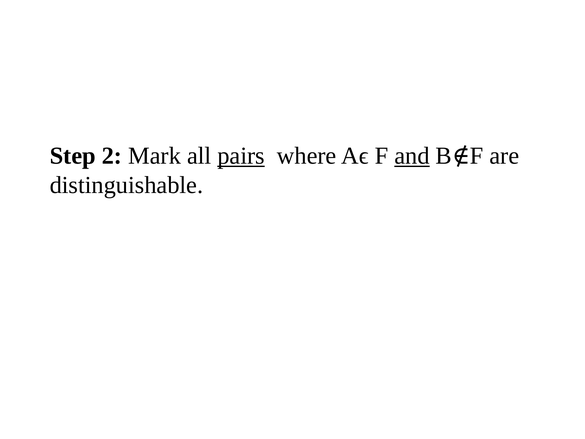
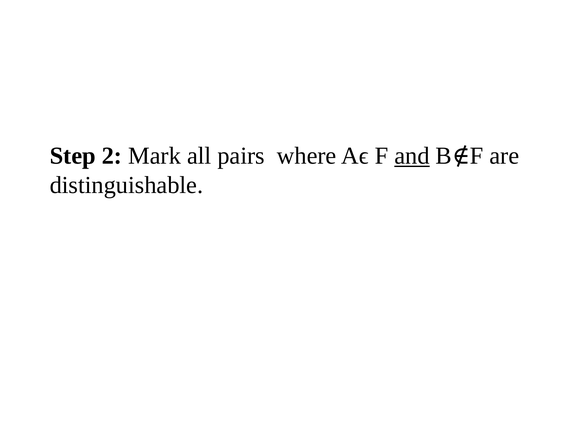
pairs underline: present -> none (241, 156)
